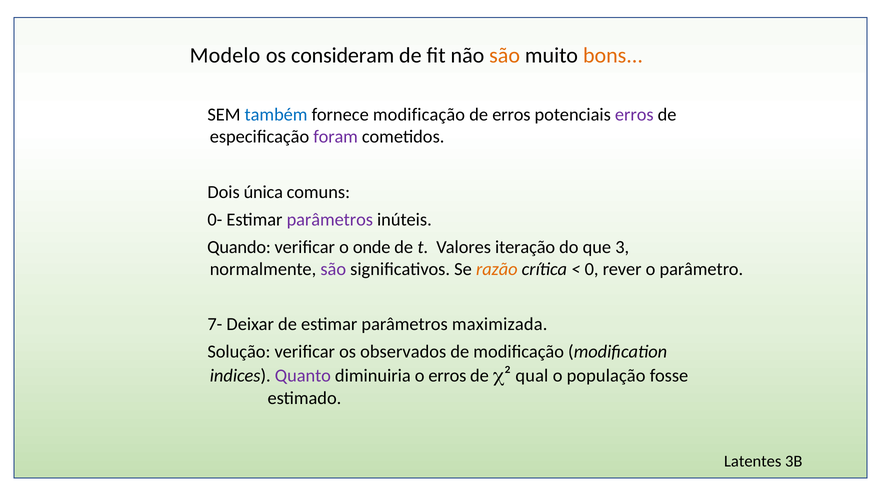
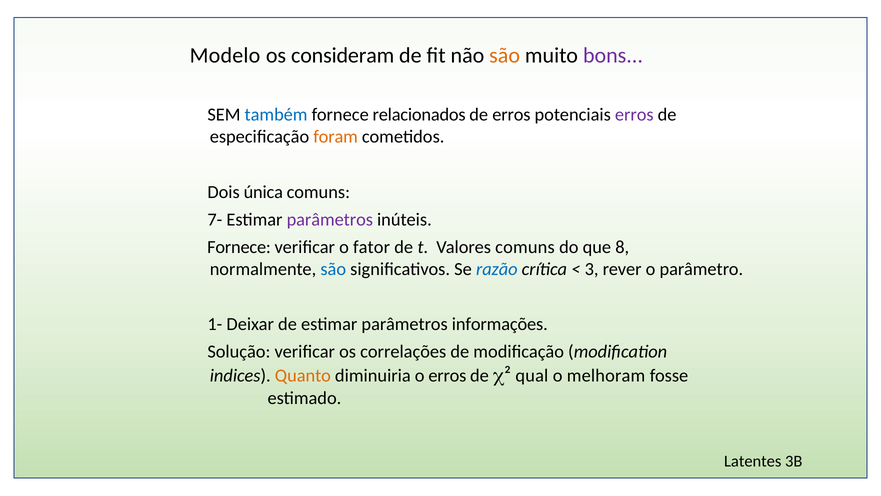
bons colour: orange -> purple (613, 55)
fornece modificação: modificação -> relacionados (419, 115)
foram colour: purple -> orange (336, 137)
0-: 0- -> 7- (215, 219)
Quando: Quando -> Fornece (239, 247)
onde: onde -> fator (372, 247)
Valores iteração: iteração -> comuns (525, 247)
3: 3 -> 8 (622, 247)
são colour: purple -> blue (333, 269)
razão colour: orange -> blue (497, 269)
0: 0 -> 3 (592, 269)
7-: 7- -> 1- (215, 324)
maximizada: maximizada -> informações (500, 324)
observados: observados -> correlações (403, 352)
Quanto colour: purple -> orange (303, 375)
população: população -> melhoram (606, 375)
